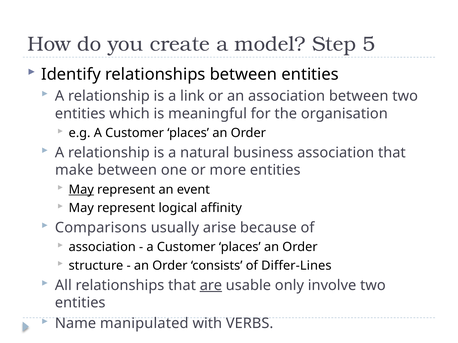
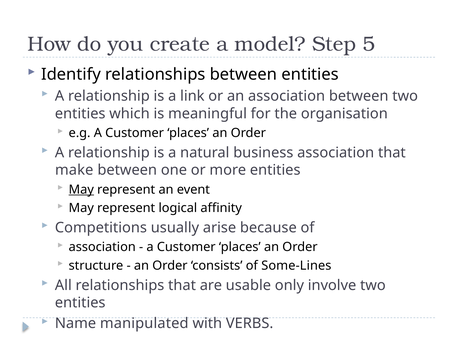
Comparisons: Comparisons -> Competitions (101, 228)
Differ-Lines: Differ-Lines -> Some-Lines (296, 266)
are underline: present -> none (211, 286)
